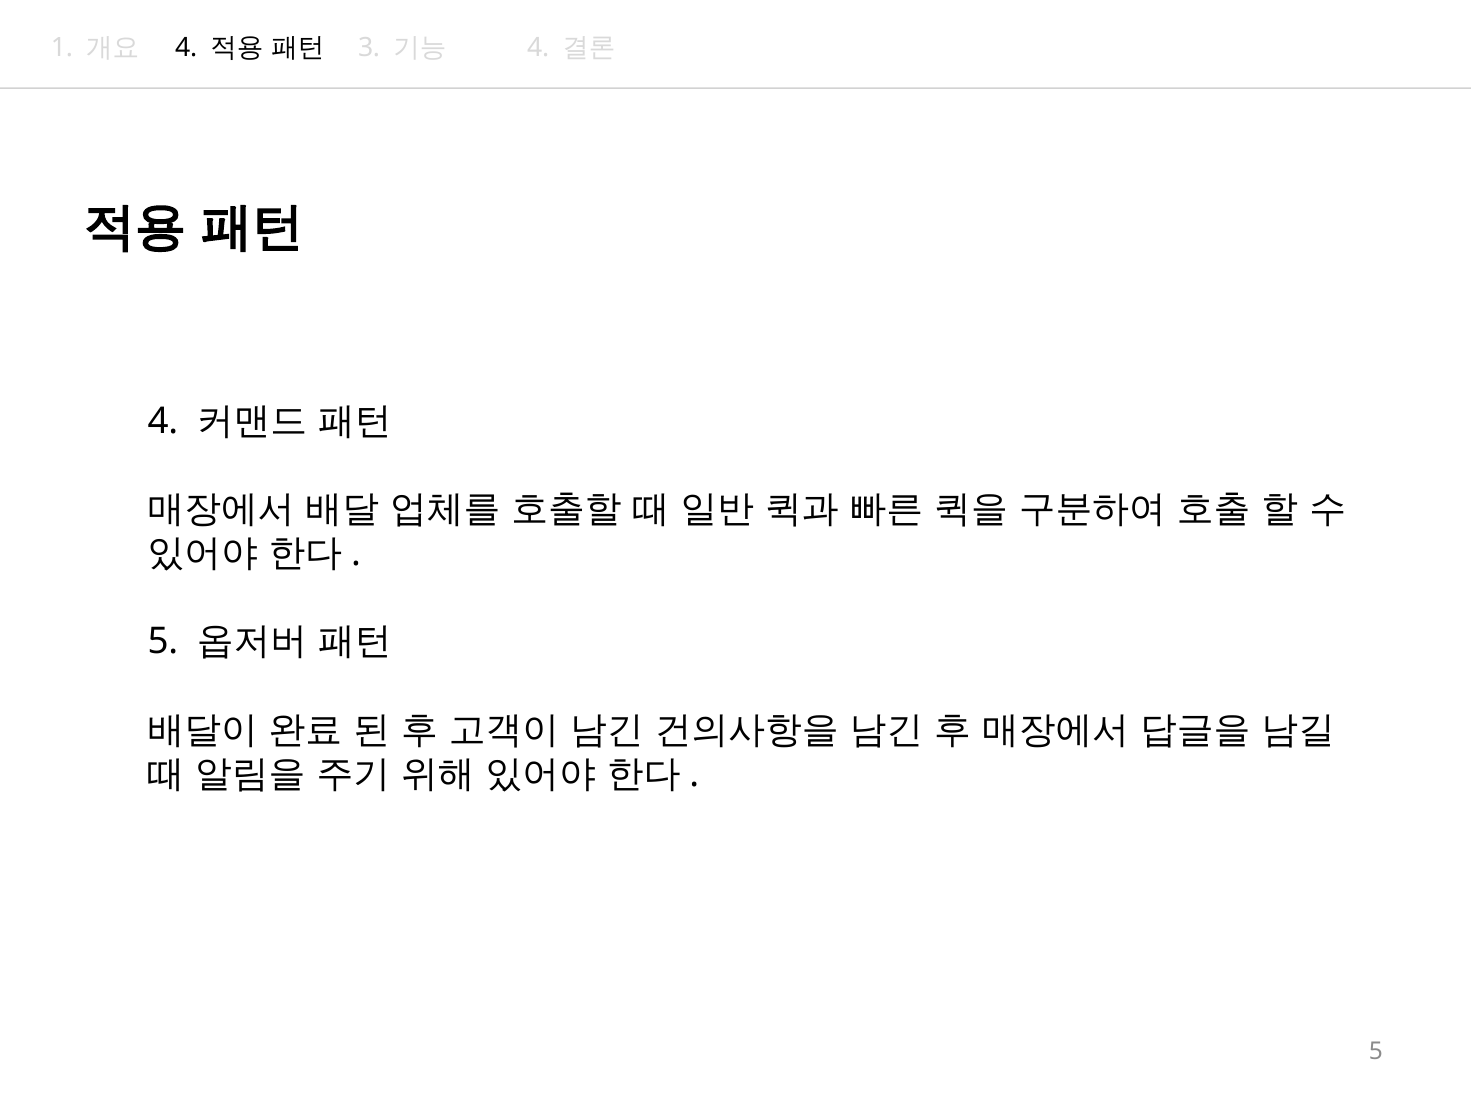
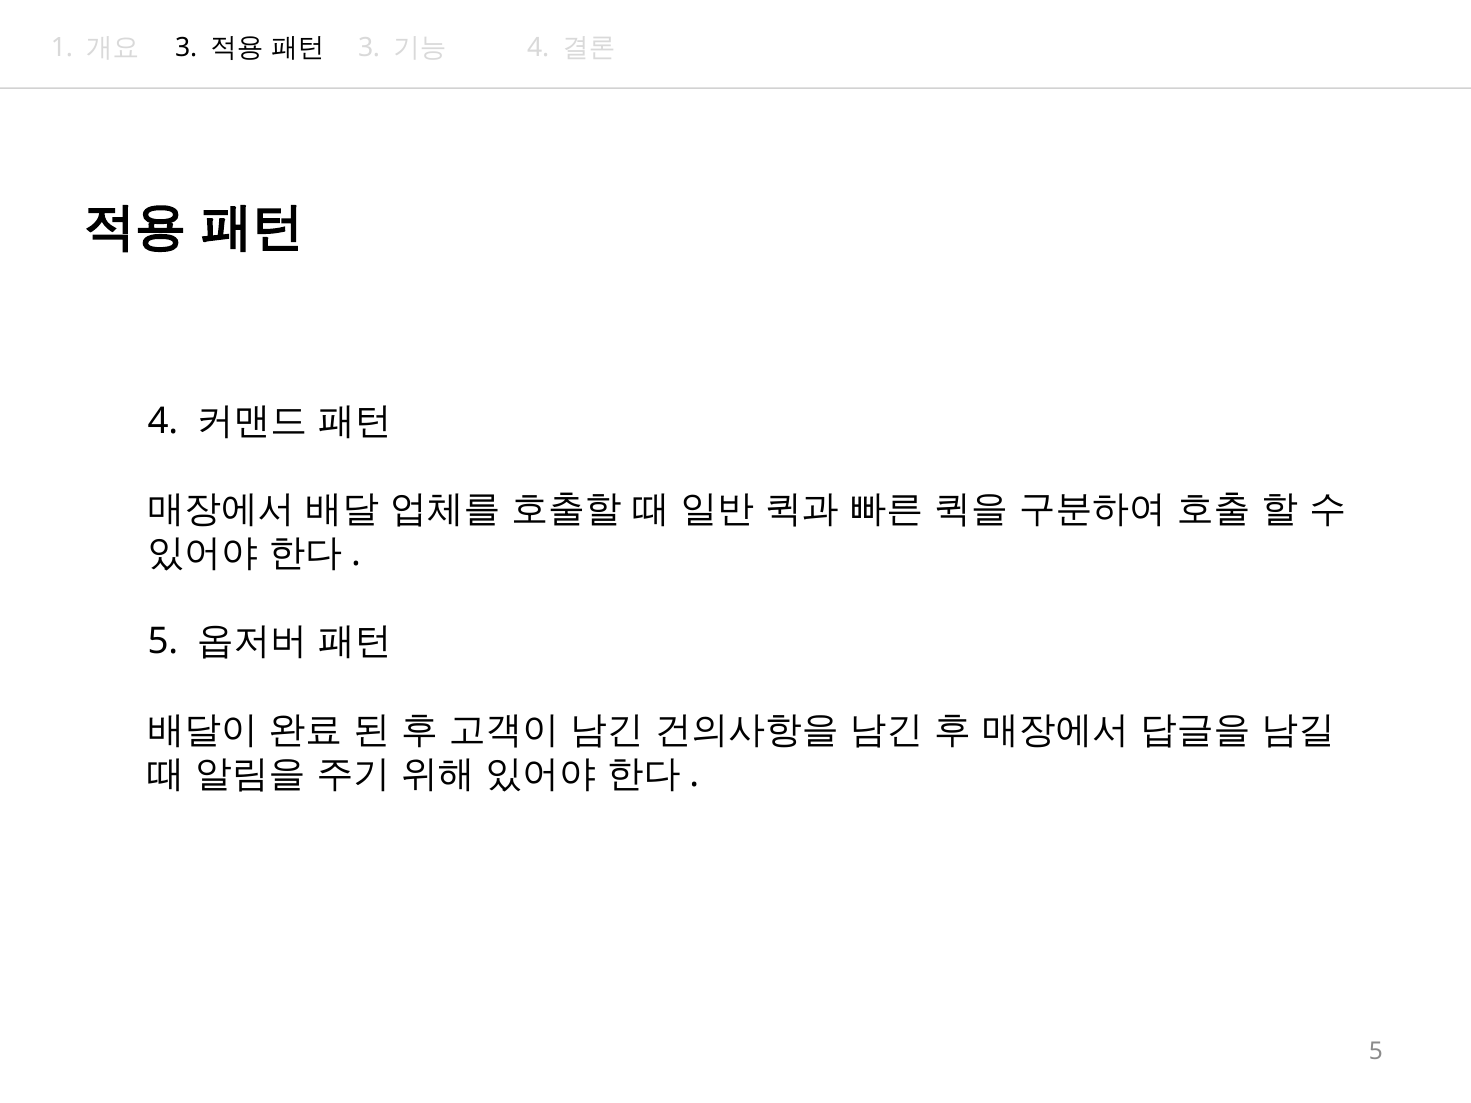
4: 4 -> 3 (186, 47)
